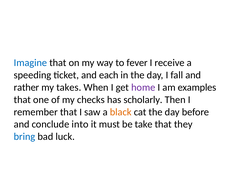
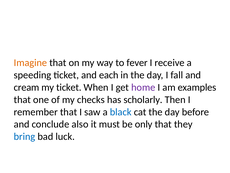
Imagine colour: blue -> orange (30, 63)
rather: rather -> cream (27, 87)
my takes: takes -> ticket (69, 87)
black colour: orange -> blue (121, 112)
into: into -> also (80, 124)
take: take -> only (144, 124)
